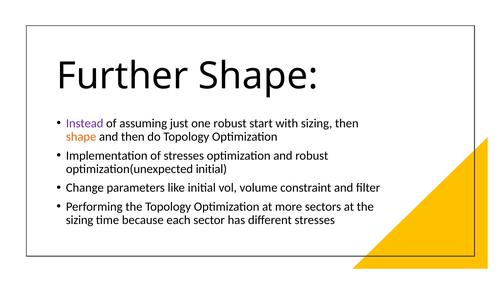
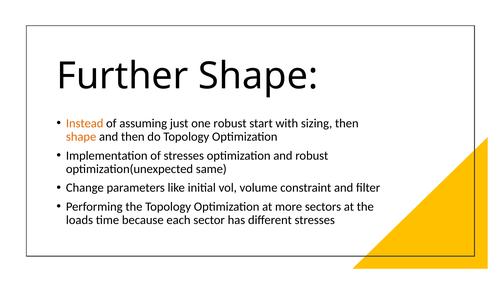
Instead colour: purple -> orange (85, 123)
optimization(unexpected initial: initial -> same (211, 169)
sizing: sizing -> loads (79, 220)
